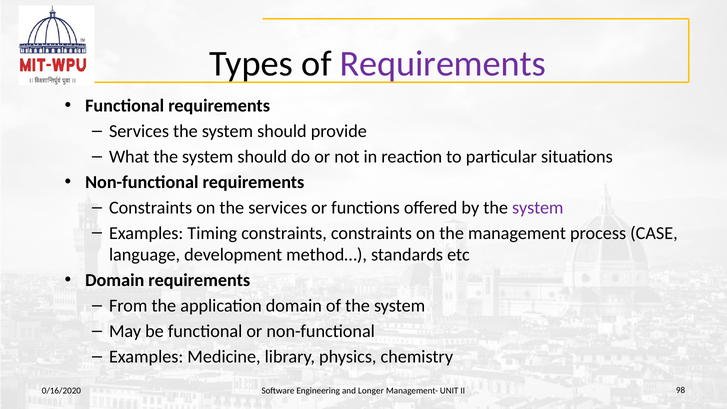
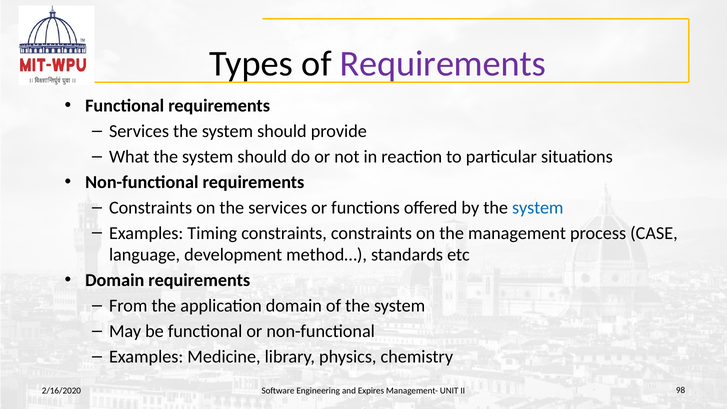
system colour: purple -> blue (538, 208)
0/16/2020: 0/16/2020 -> 2/16/2020 (61, 391)
Longer: Longer -> Expires (371, 391)
